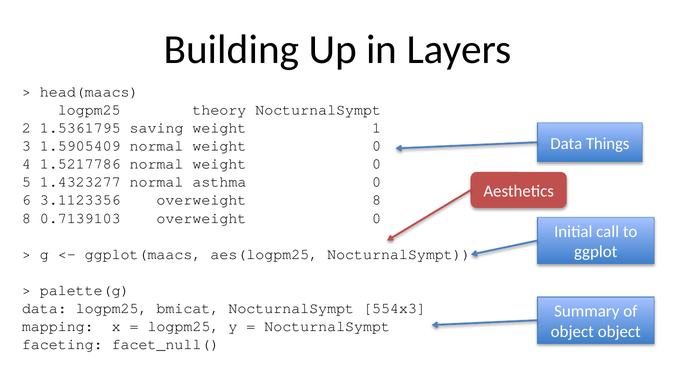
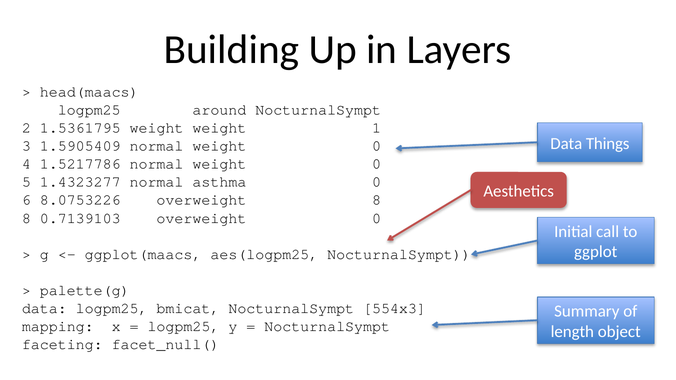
theory: theory -> around (219, 110)
1.5361795 saving: saving -> weight (157, 128)
3.1123356: 3.1123356 -> 8.0753226 (80, 200)
object: object -> length (572, 332)
